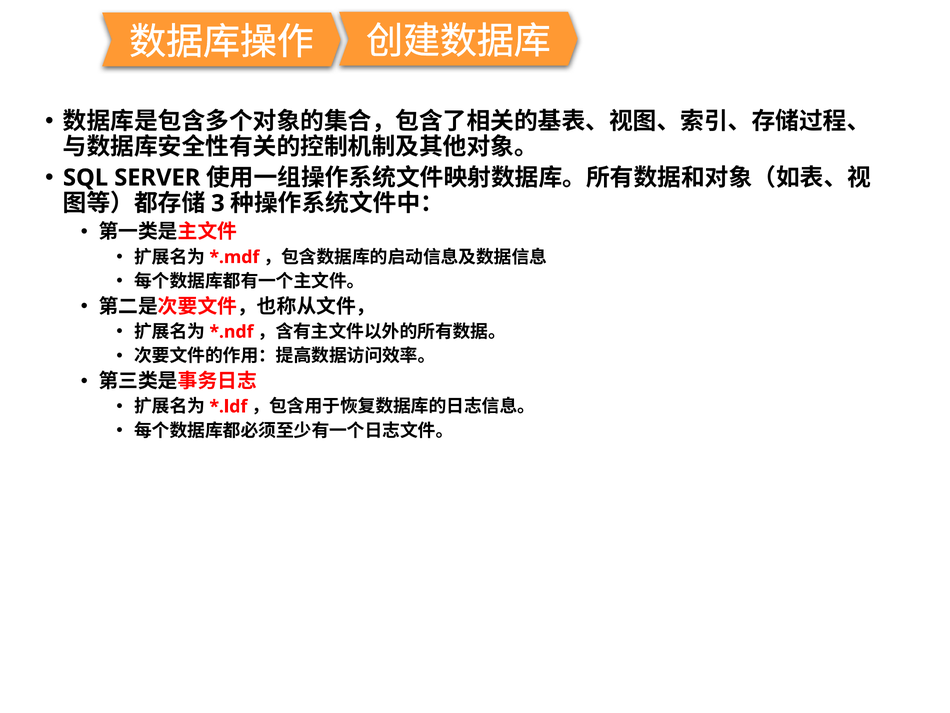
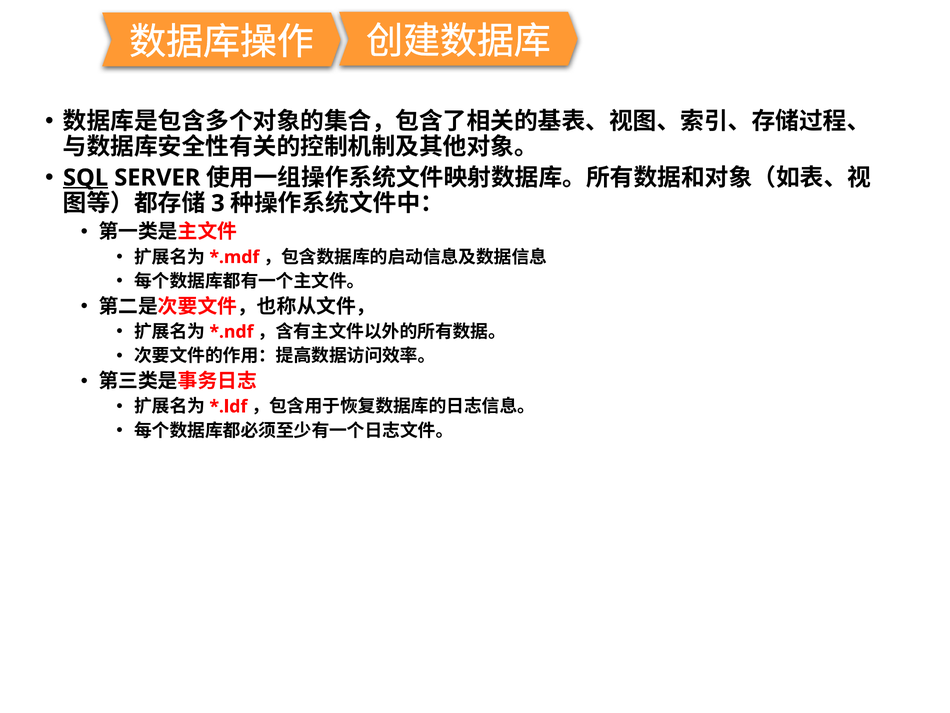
SQL underline: none -> present (85, 178)
